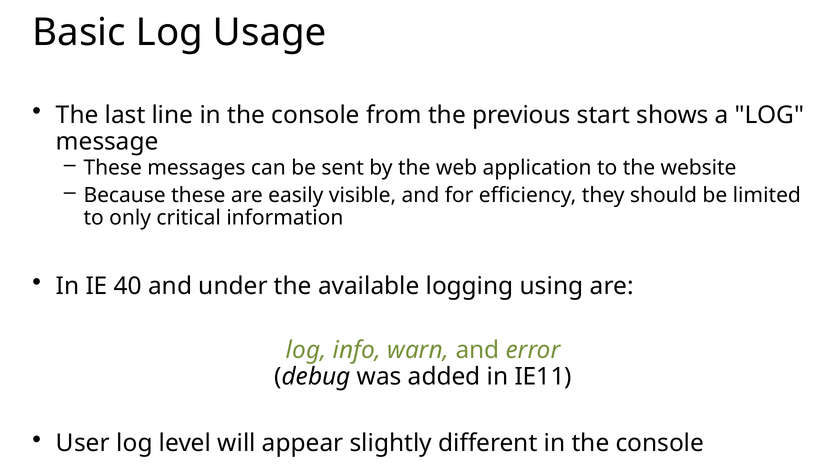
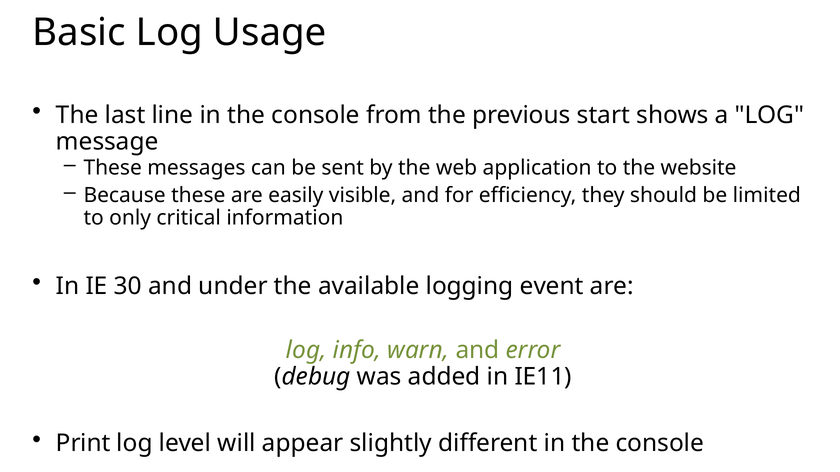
40: 40 -> 30 (128, 286)
using: using -> event (552, 286)
User: User -> Print (83, 444)
